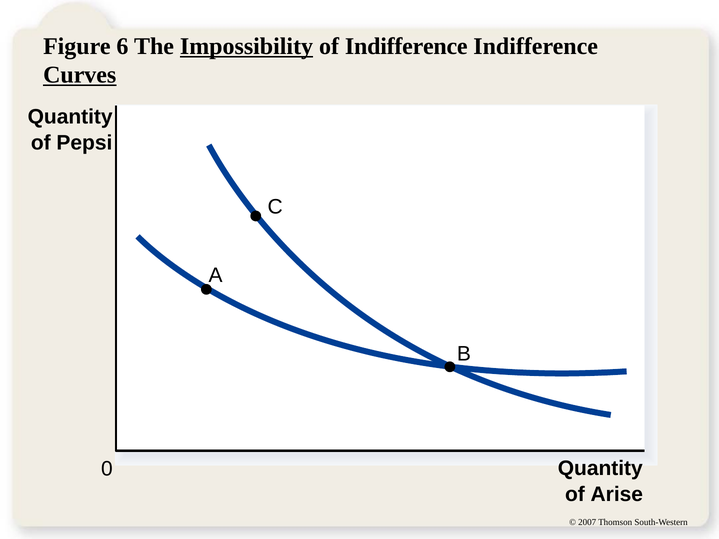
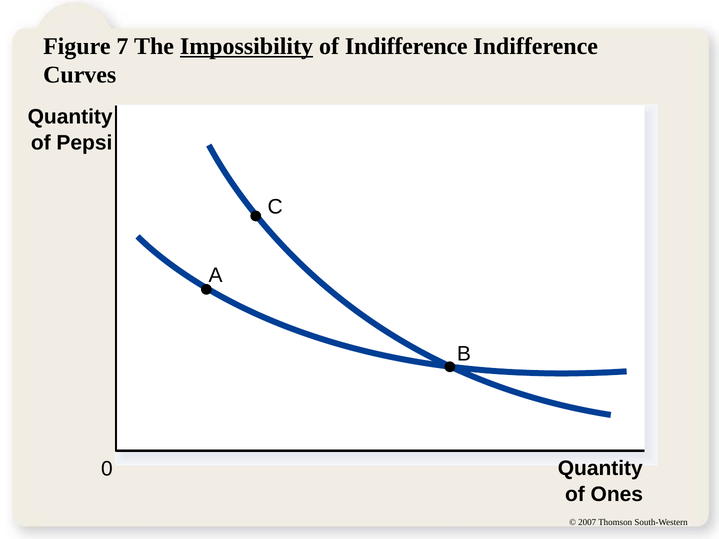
6: 6 -> 7 (122, 46)
Curves underline: present -> none (80, 75)
Arise: Arise -> Ones (617, 495)
